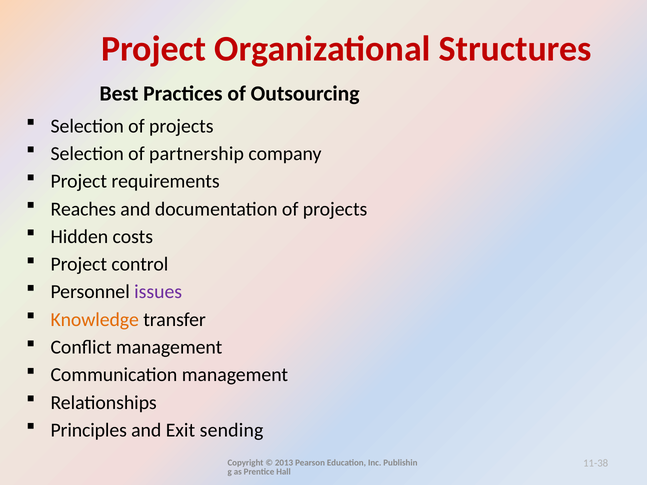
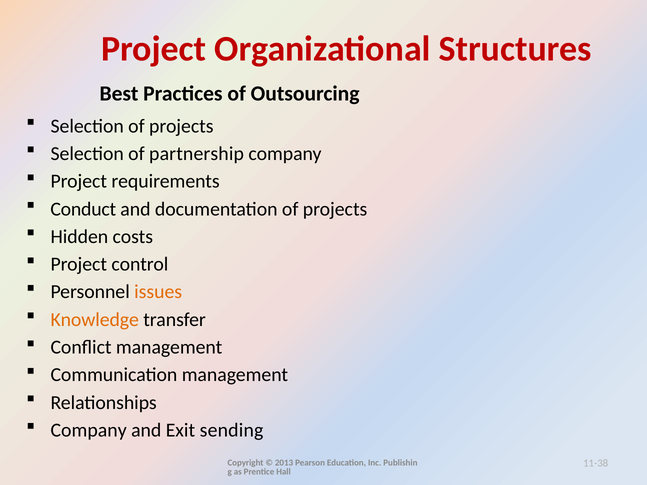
Reaches: Reaches -> Conduct (83, 209)
issues colour: purple -> orange (158, 292)
Principles: Principles -> Company (89, 430)
